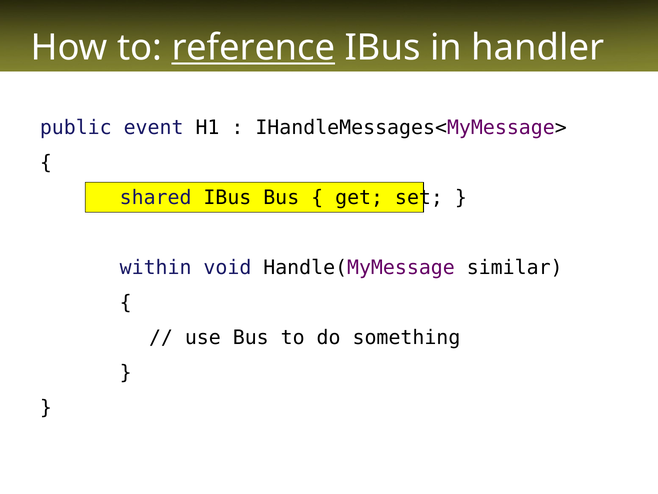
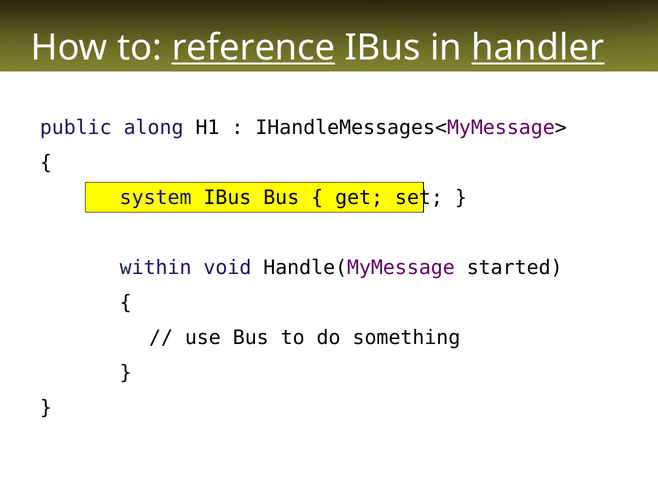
handler underline: none -> present (538, 48)
event: event -> along (154, 127)
shared: shared -> system (156, 197)
similar: similar -> started (515, 267)
